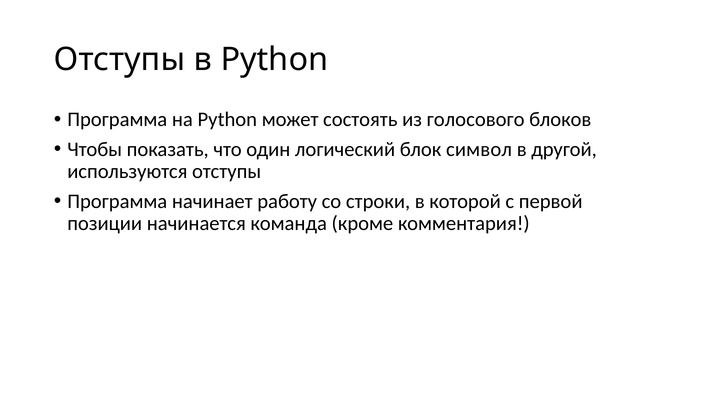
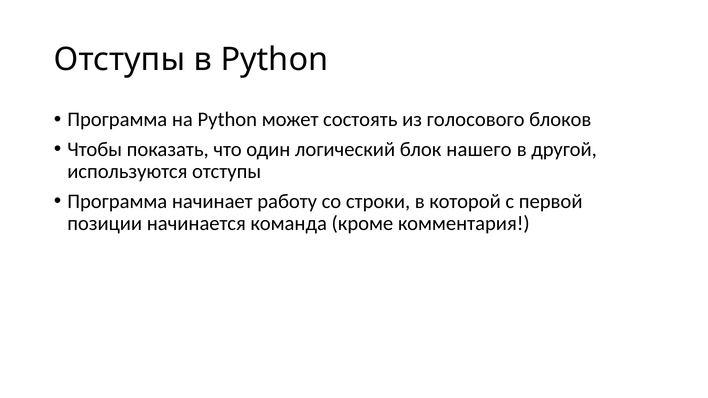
символ: символ -> нашего (479, 149)
